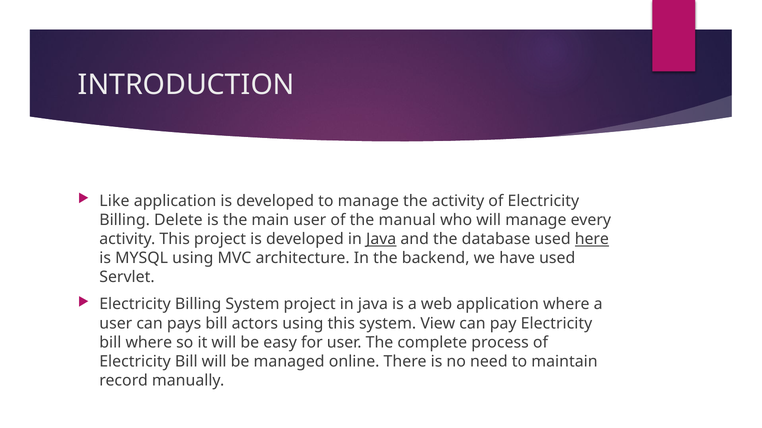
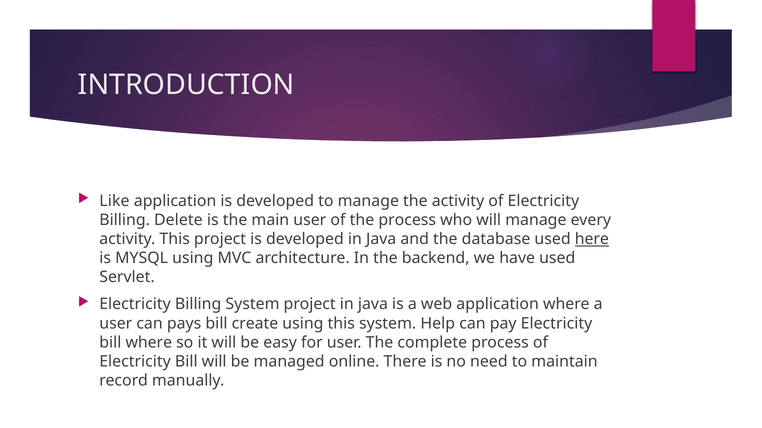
the manual: manual -> process (407, 220)
Java underline: present -> none (381, 239)
actors: actors -> create (255, 324)
View: View -> Help (438, 324)
